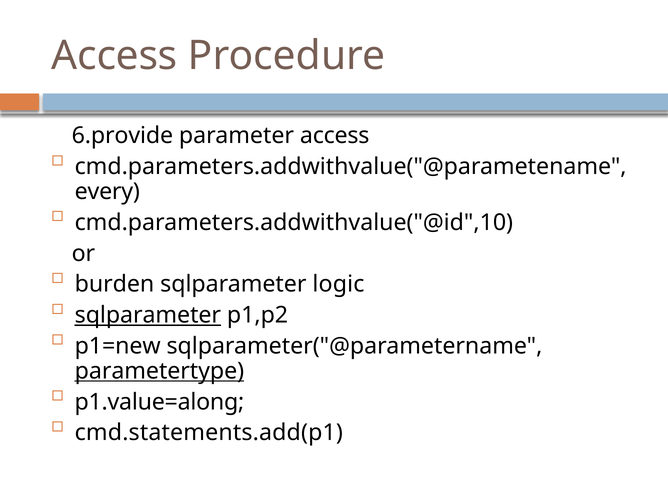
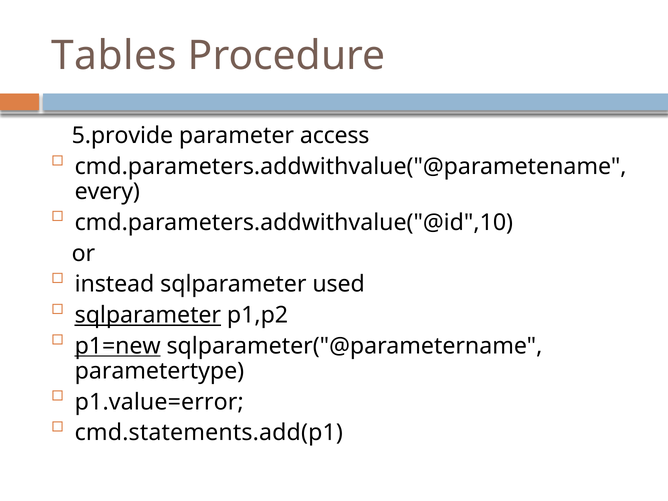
Access: Access -> Tables (114, 56)
6.provide: 6.provide -> 5.provide (122, 136)
burden: burden -> instead (115, 284)
logic: logic -> used (339, 284)
p1=new underline: none -> present (118, 346)
parametertype underline: present -> none (159, 371)
p1.value=along: p1.value=along -> p1.value=error (159, 402)
